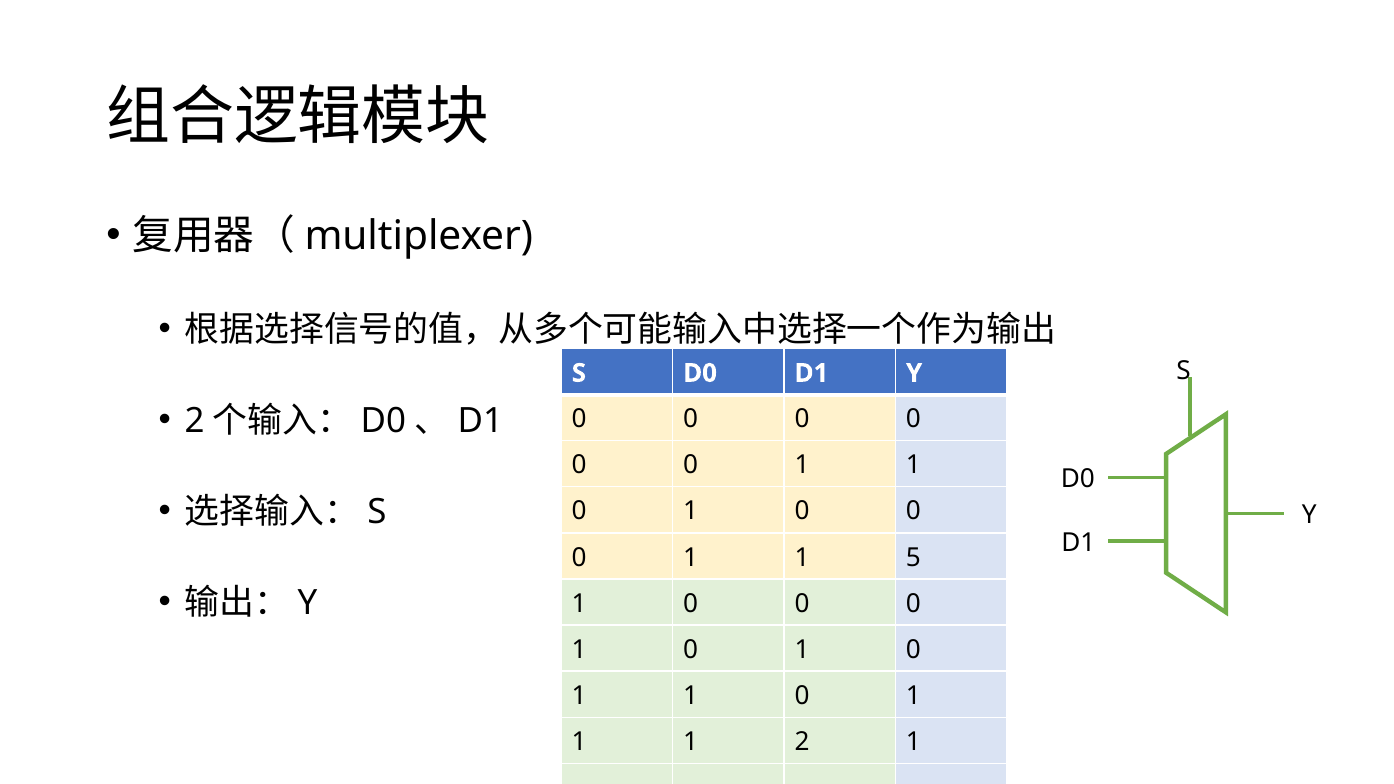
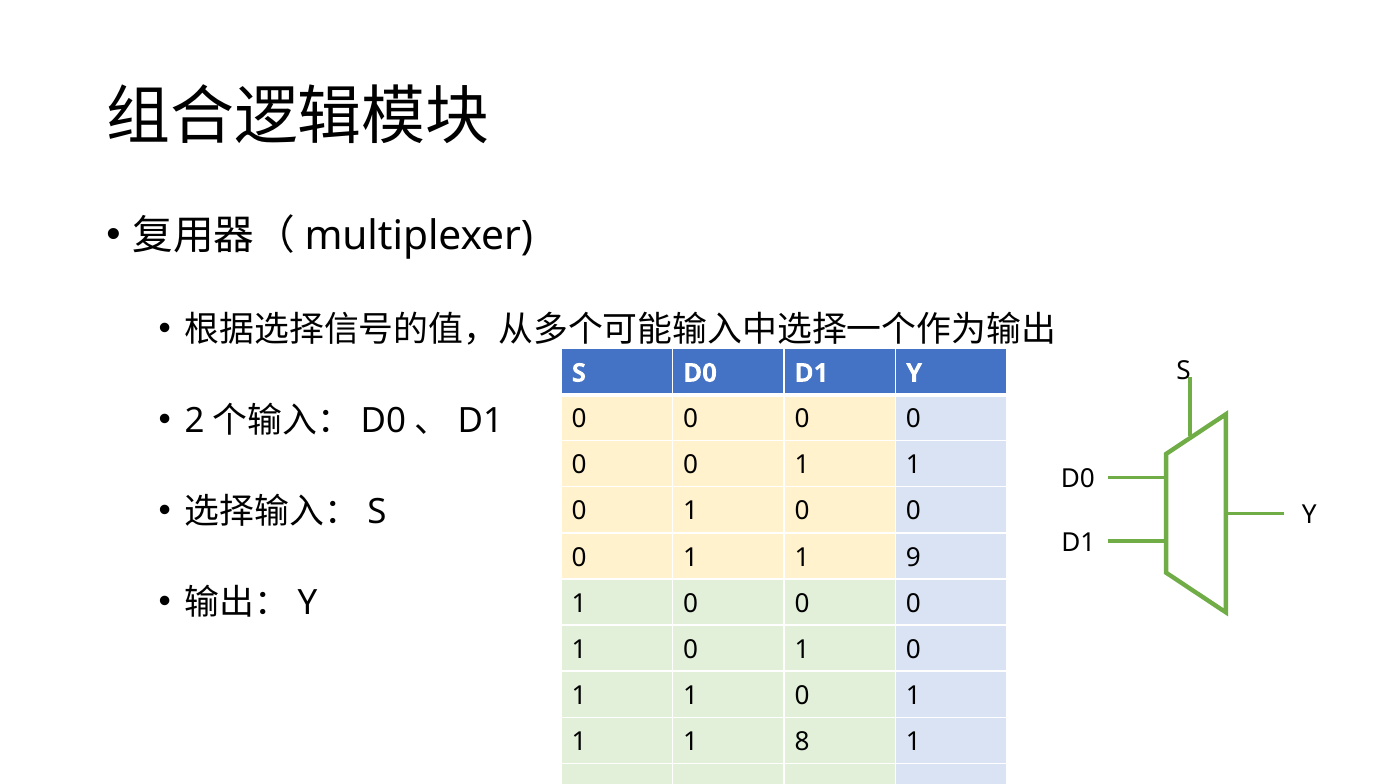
5: 5 -> 9 (913, 557)
1 2: 2 -> 8 (802, 742)
